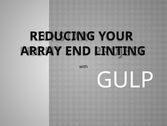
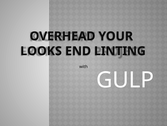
REDUCING: REDUCING -> OVERHEAD (62, 36)
ARRAY: ARRAY -> LOOKS (41, 51)
